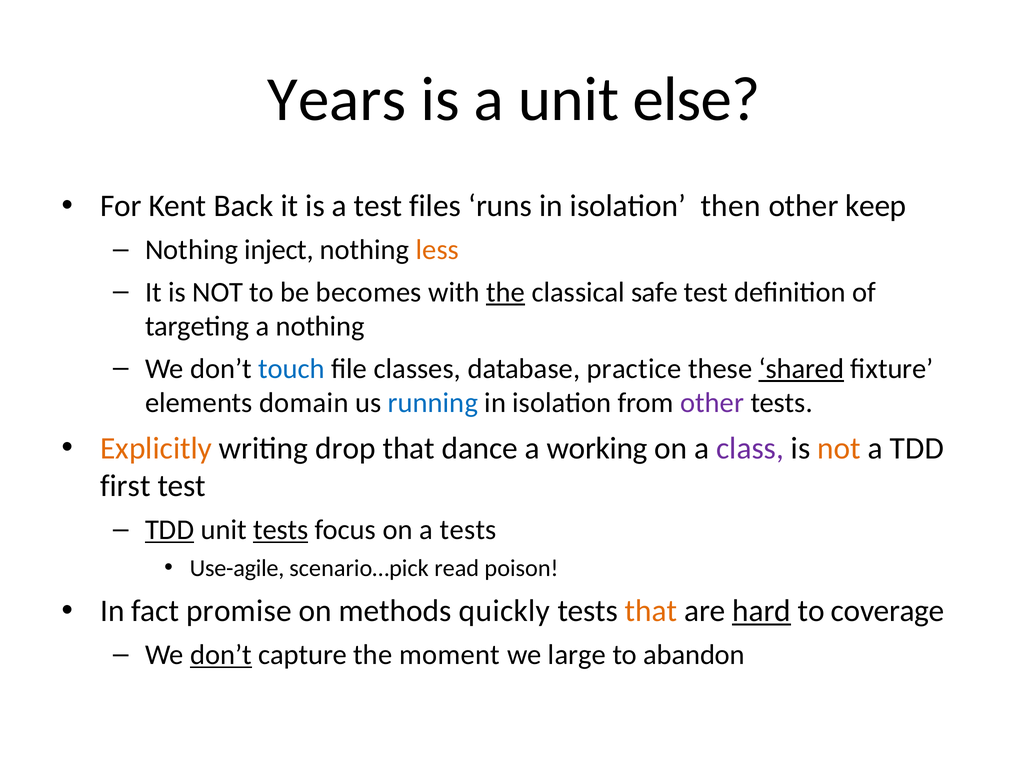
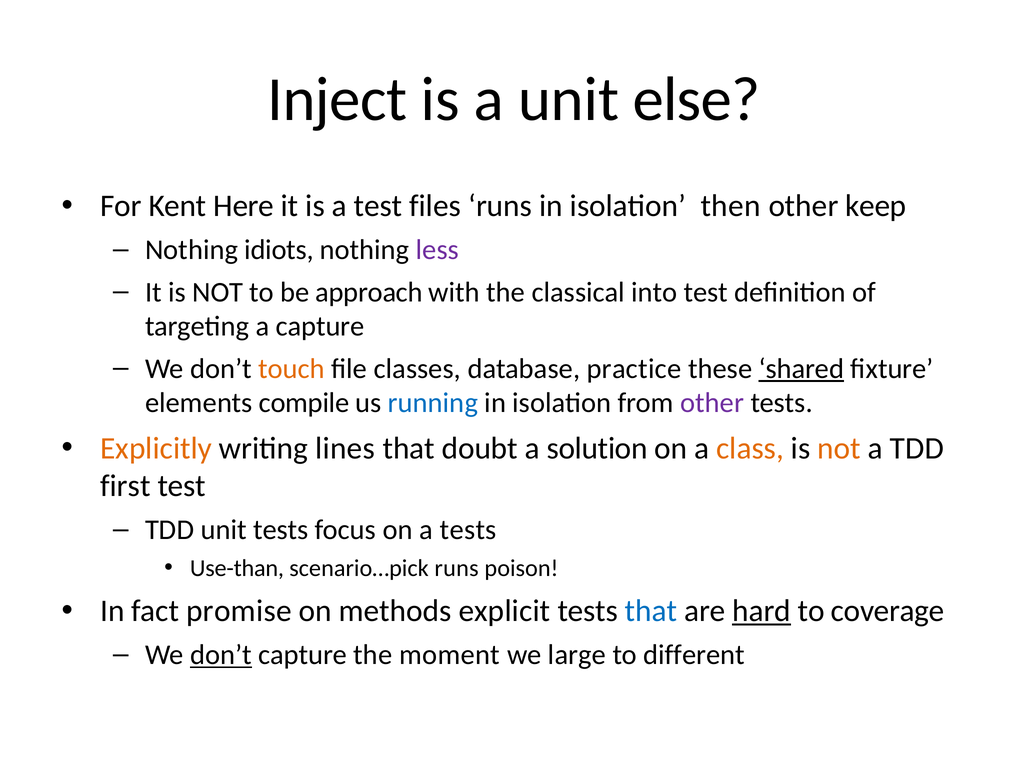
Years: Years -> Inject (337, 99)
Back: Back -> Here (244, 206)
inject: inject -> idiots (279, 250)
less colour: orange -> purple (437, 250)
becomes: becomes -> approach (369, 292)
the underline: present -> none (506, 292)
safe: safe -> into (654, 292)
a nothing: nothing -> capture (320, 326)
touch colour: blue -> orange (291, 368)
domain: domain -> compile (304, 403)
drop: drop -> lines (345, 448)
dance: dance -> doubt (480, 448)
working: working -> solution (597, 448)
class colour: purple -> orange (750, 448)
TDD underline: present -> none (170, 529)
tests underline: present -> none (281, 529)
Use-agile: Use-agile -> Use-than (237, 568)
scenario…pick read: read -> runs (457, 568)
quickly: quickly -> explicit (504, 611)
that colour: orange -> blue (651, 611)
abandon: abandon -> different (694, 654)
